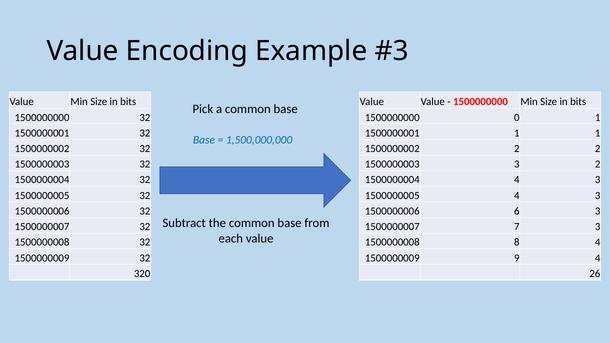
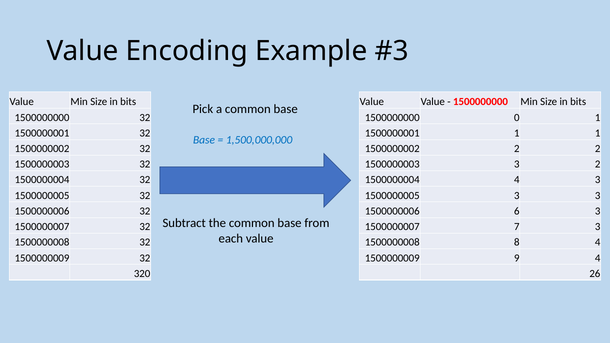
1500000005 4: 4 -> 3 (517, 196)
